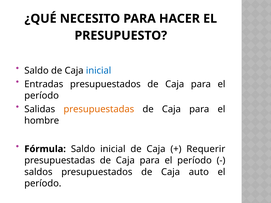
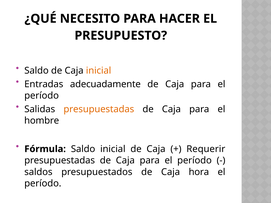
inicial colour: blue -> orange (99, 71)
Entradas presupuestados: presupuestados -> adecuadamente (105, 84)
auto: auto -> hora (199, 172)
